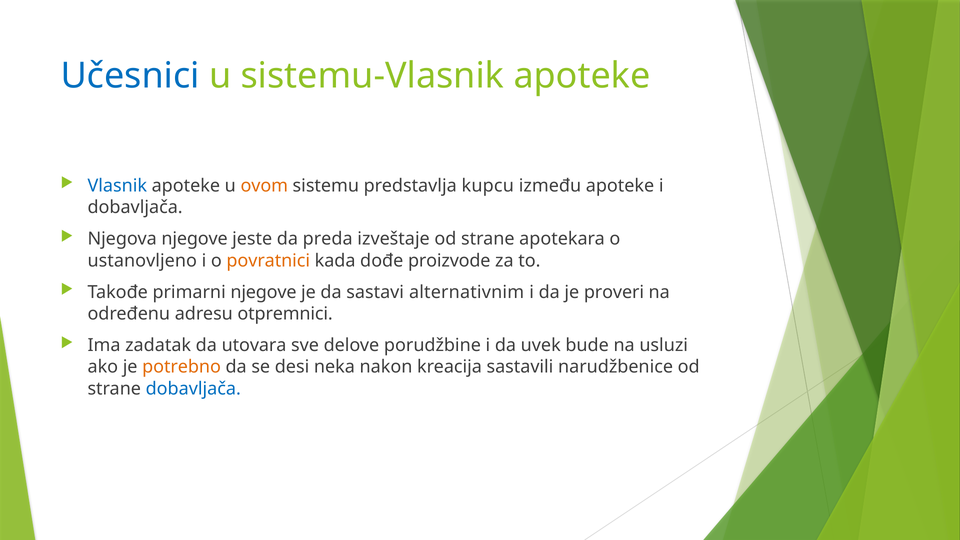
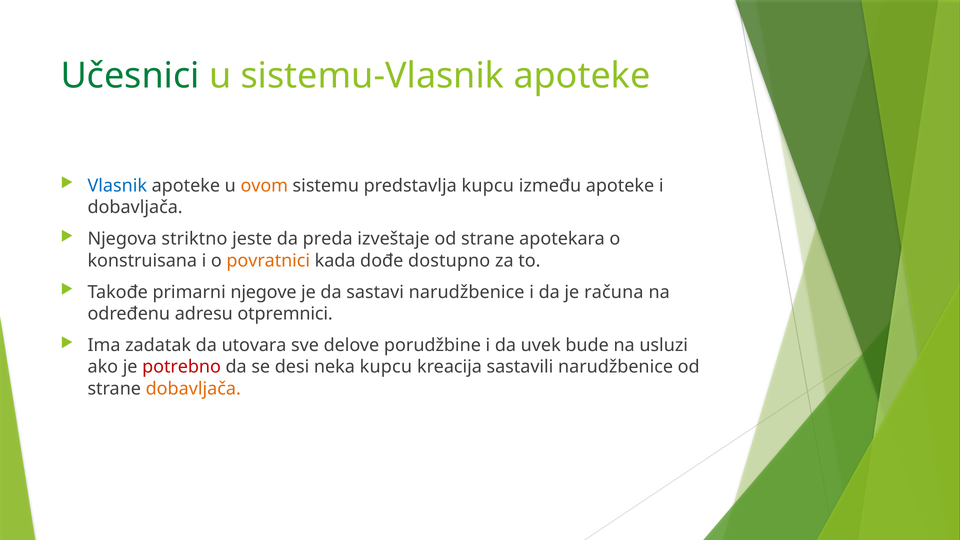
Učesnici colour: blue -> green (130, 76)
Njegova njegove: njegove -> striktno (194, 239)
ustanovljeno: ustanovljeno -> konstruisana (142, 261)
proizvode: proizvode -> dostupno (449, 261)
sastavi alternativnim: alternativnim -> narudžbenice (467, 292)
proveri: proveri -> računa (614, 292)
potrebno colour: orange -> red (182, 367)
neka nakon: nakon -> kupcu (386, 367)
dobavljača colour: blue -> orange (193, 389)
